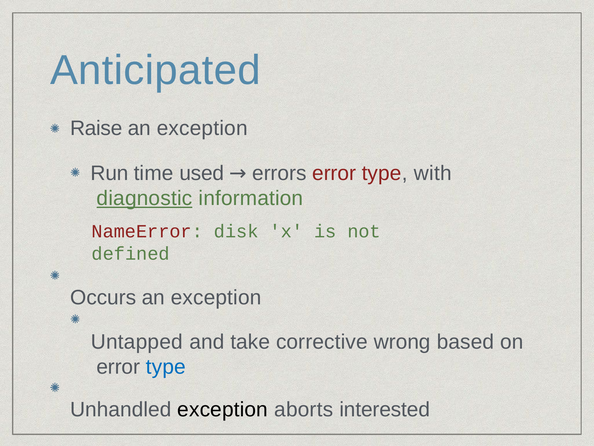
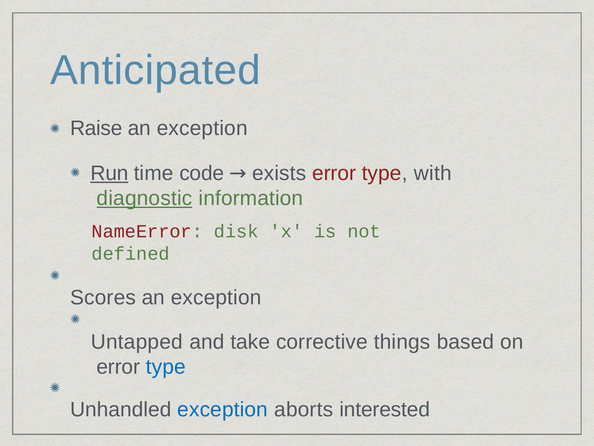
Run underline: none -> present (109, 173)
used: used -> code (202, 173)
errors: errors -> exists (279, 173)
Occurs: Occurs -> Scores (103, 297)
wrong: wrong -> things (402, 342)
exception colour: black -> blue (223, 409)
